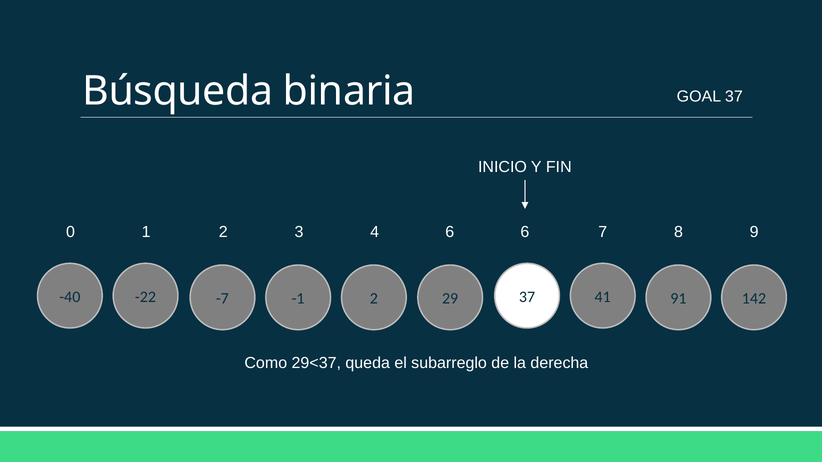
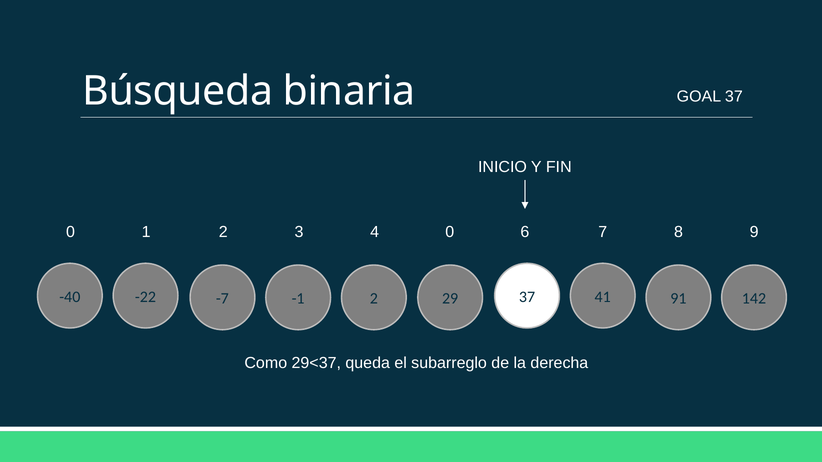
4 6: 6 -> 0 (450, 232)
